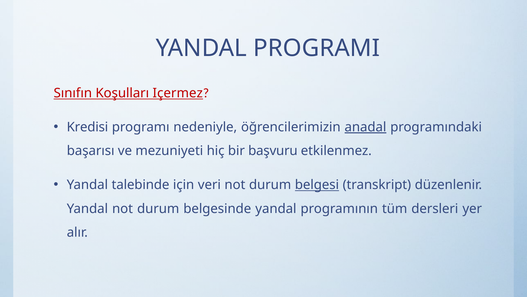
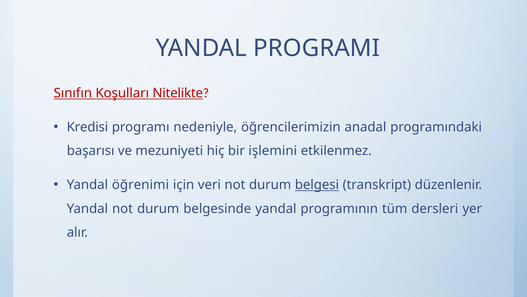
Içermez: Içermez -> Nitelikte (178, 93)
anadal underline: present -> none (365, 127)
başvuru: başvuru -> işlemini (273, 151)
talebinde: talebinde -> öğrenimi (140, 185)
